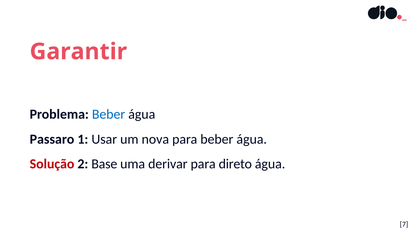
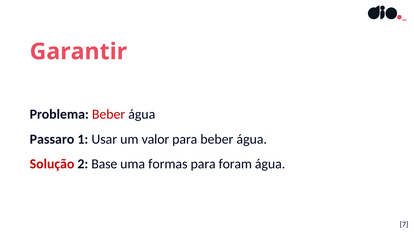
Beber colour: blue -> red (109, 114)
nova: nova -> valor (155, 139)
derivar: derivar -> formas (168, 164)
direto: direto -> foram (235, 164)
